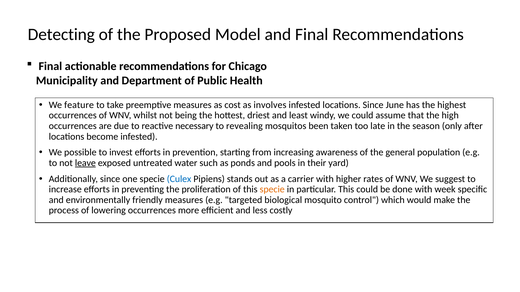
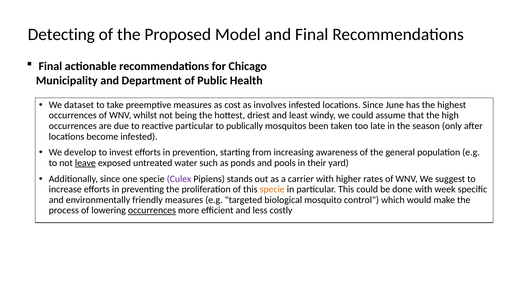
feature: feature -> dataset (79, 105)
reactive necessary: necessary -> particular (194, 126)
revealing: revealing -> publically (245, 126)
possible: possible -> develop (80, 153)
Culex colour: blue -> purple (179, 179)
occurrences underline: none -> present (152, 211)
